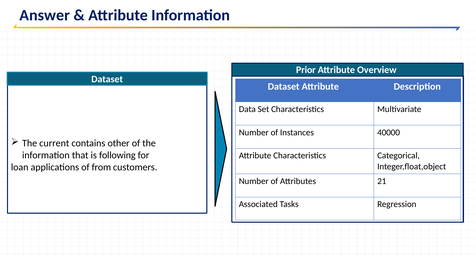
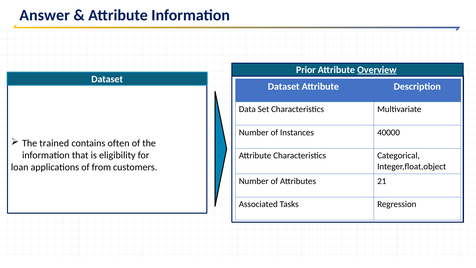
Overview underline: none -> present (377, 70)
current: current -> trained (54, 143)
other: other -> often (119, 143)
following: following -> eligibility (117, 155)
